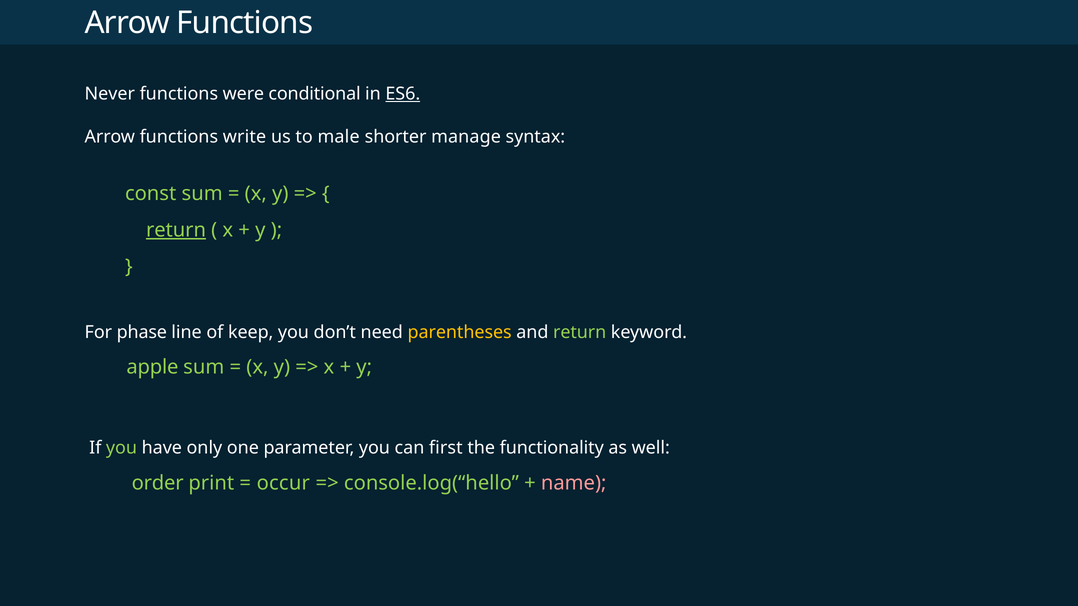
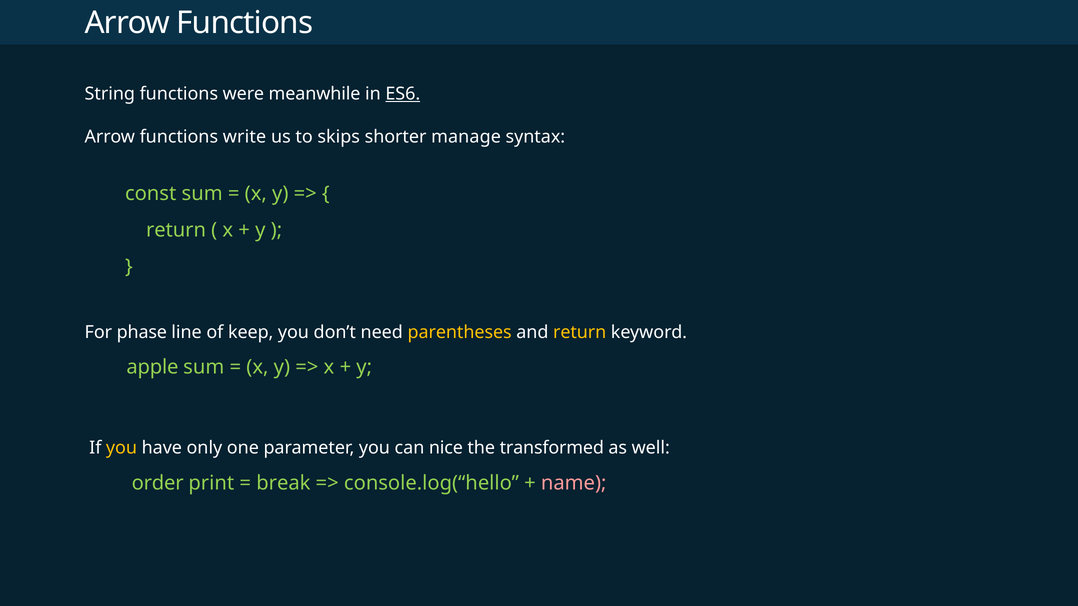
Never: Never -> String (110, 94)
conditional: conditional -> meanwhile (315, 94)
male: male -> skips (339, 137)
return underline: present -> none (176, 230)
return colour: light green -> yellow (580, 332)
you colour: light green -> yellow (122, 448)
first: first -> nice (446, 448)
functionality: functionality -> transformed (552, 448)
occur: occur -> break (283, 483)
